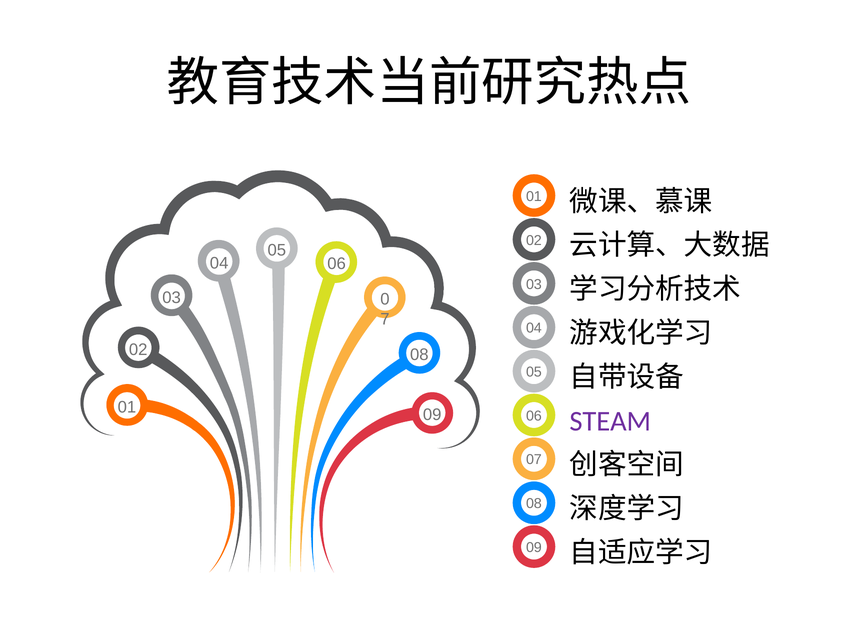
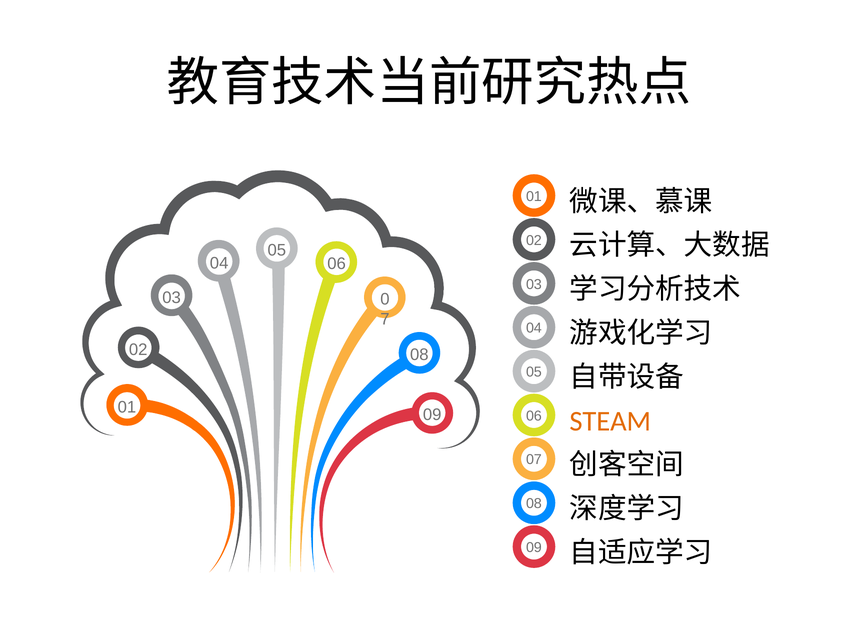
STEAM colour: purple -> orange (610, 421)
